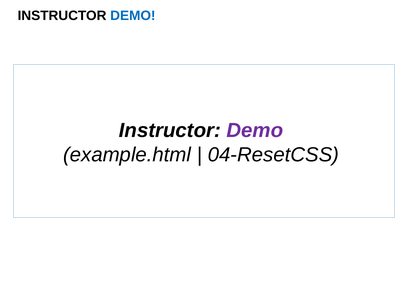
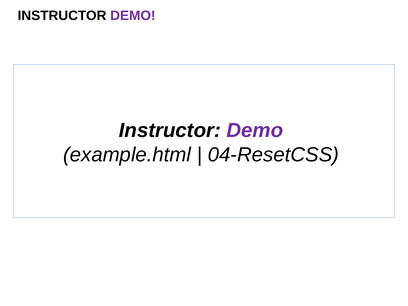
DEMO colour: blue -> purple (133, 16)
